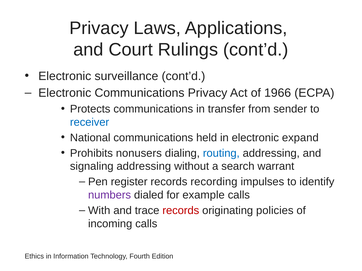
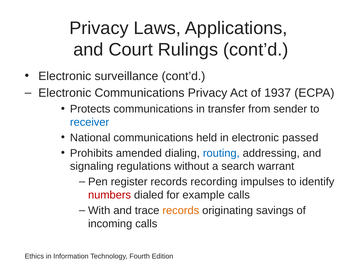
1966: 1966 -> 1937 (278, 93)
expand: expand -> passed (300, 138)
nonusers: nonusers -> amended (139, 153)
signaling addressing: addressing -> regulations (144, 167)
numbers colour: purple -> red (110, 195)
records colour: red -> orange (181, 211)
policies: policies -> savings (275, 211)
